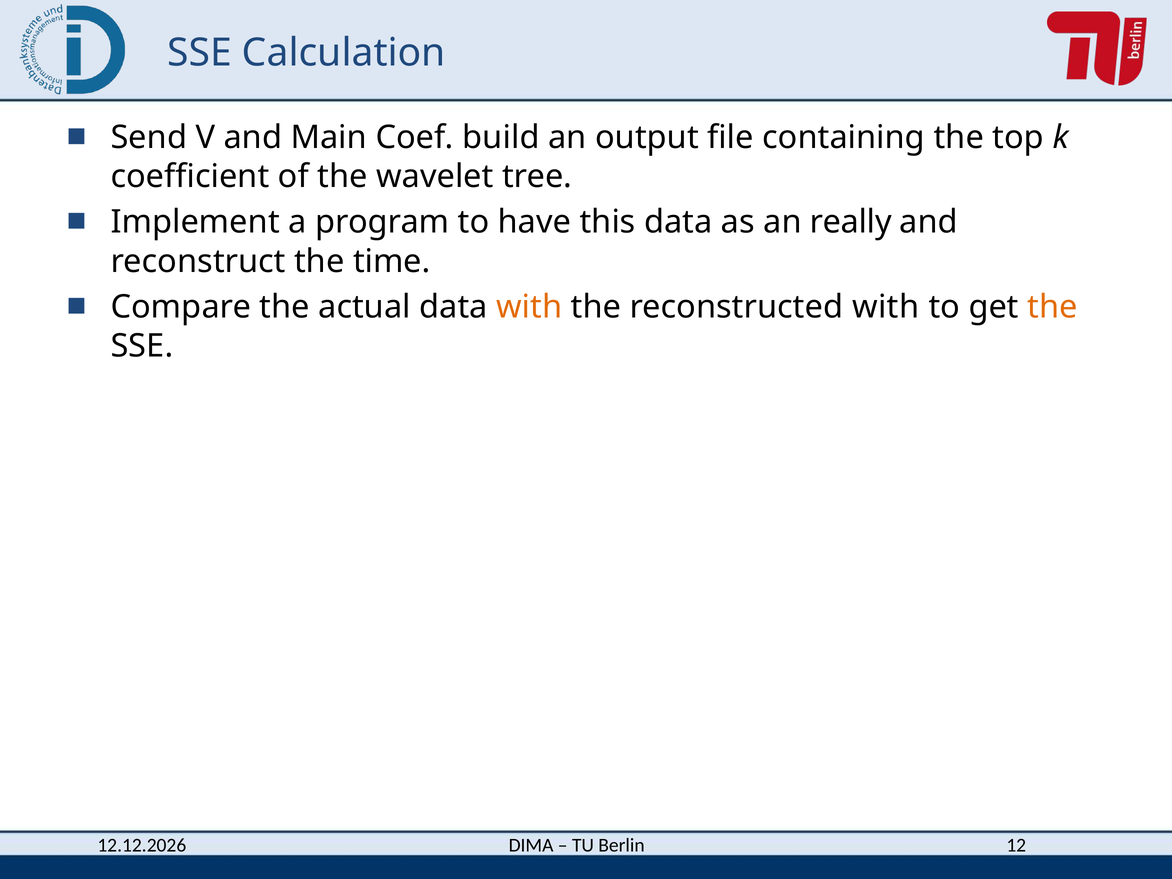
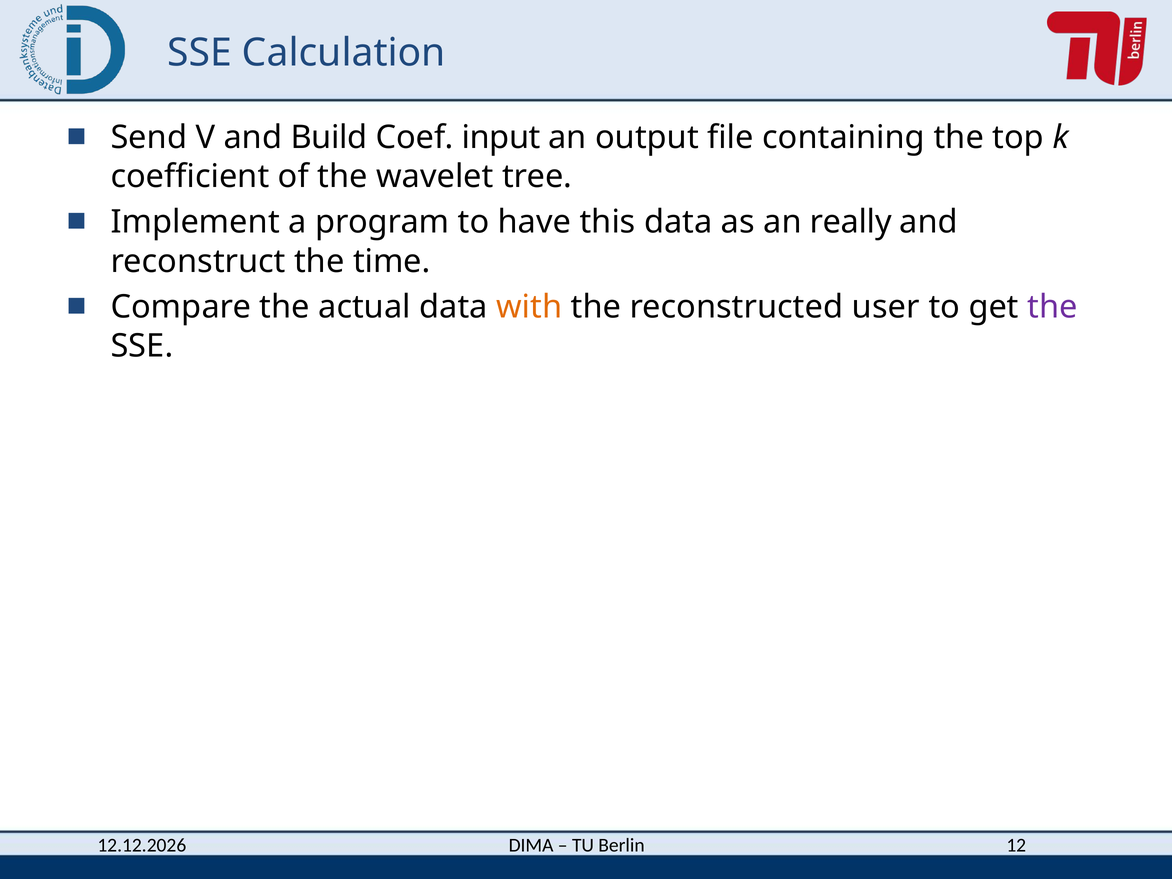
Main: Main -> Build (329, 138)
build: build -> input (501, 138)
reconstructed with: with -> user (886, 307)
the colour: orange -> purple (1052, 307)
